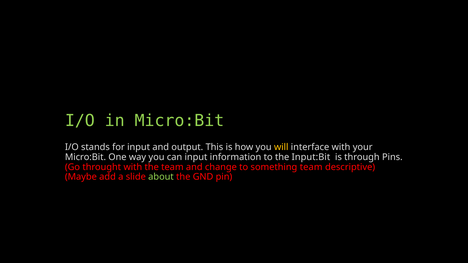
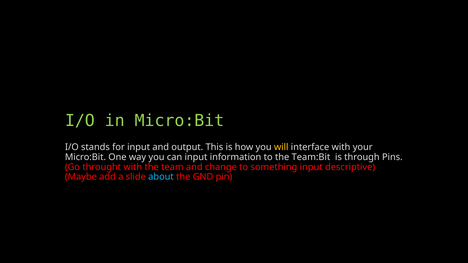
Input:Bit: Input:Bit -> Team:Bit (311, 157)
something team: team -> input (311, 167)
about colour: light green -> light blue (161, 177)
